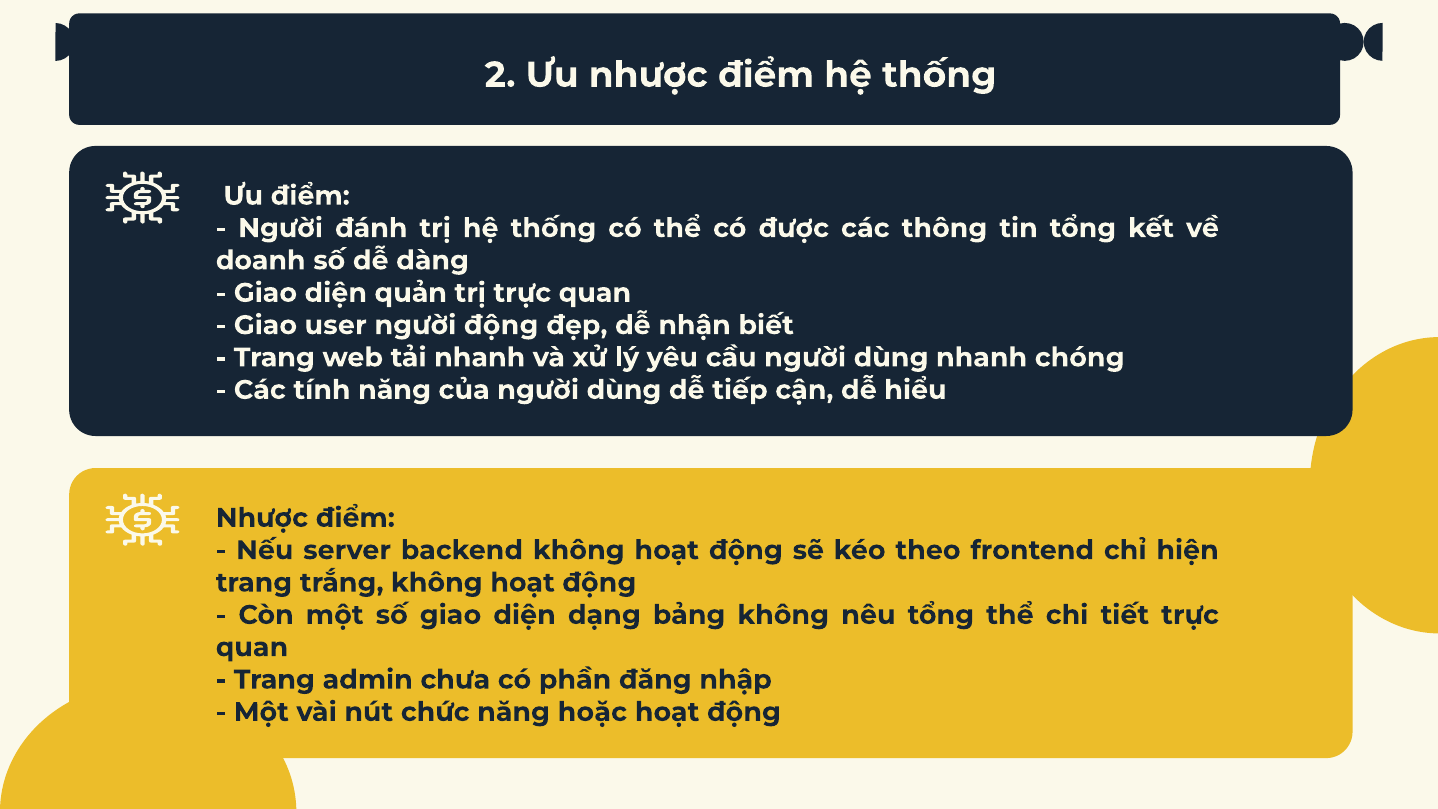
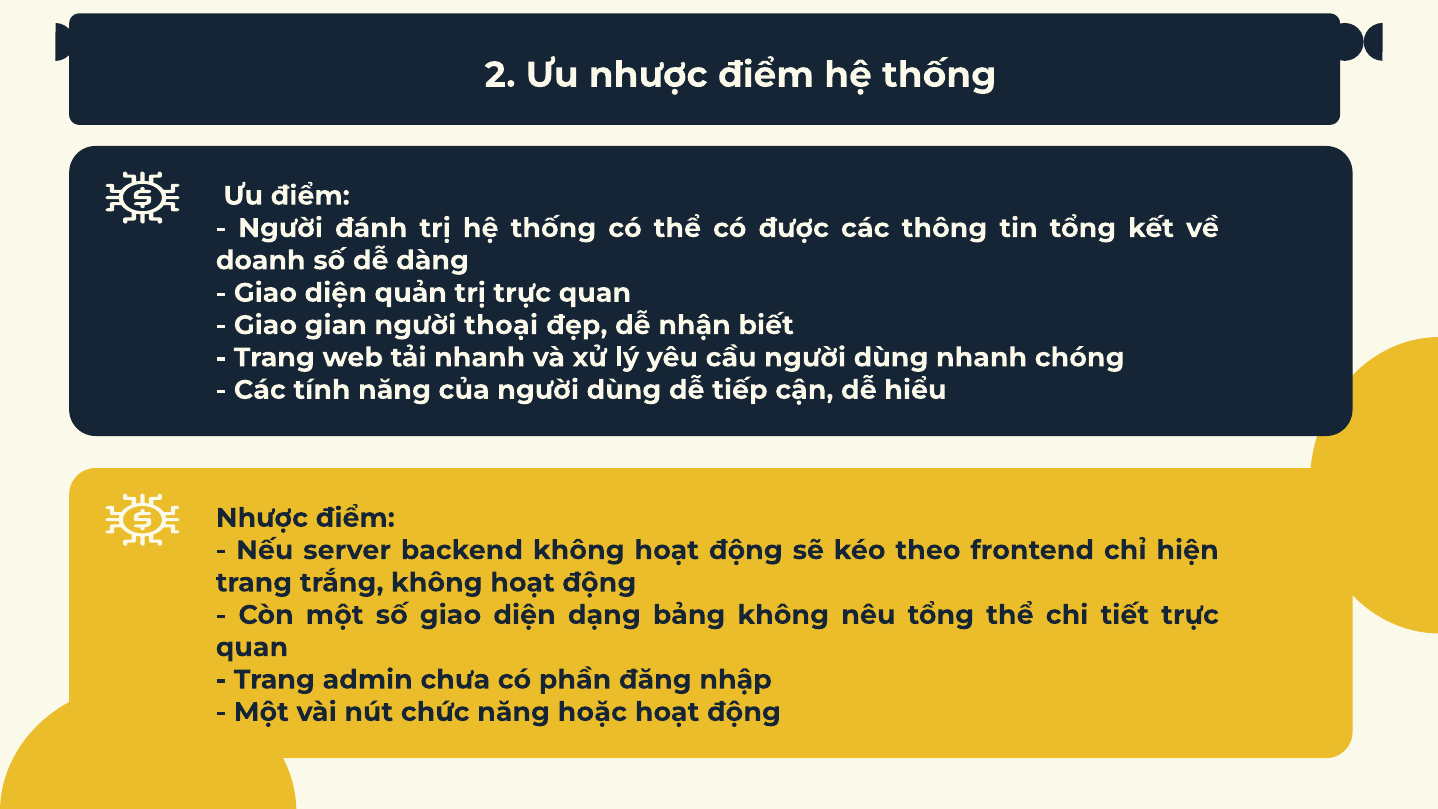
user: user -> gian (336, 325)
người động: động -> thoại (501, 325)
